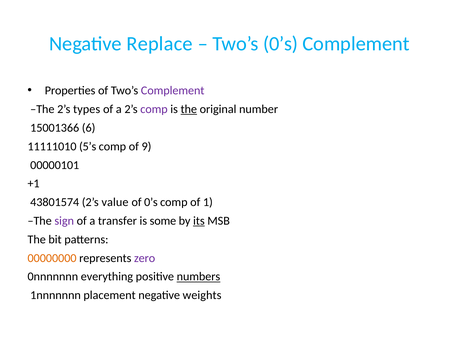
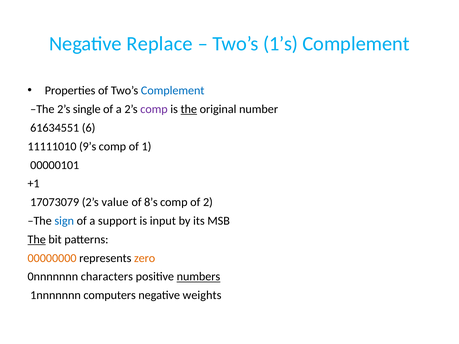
Two’s 0’s: 0’s -> 1’s (281, 44)
Complement colour: purple -> blue (173, 91)
types: types -> single (87, 109)
15001366: 15001366 -> 61634551 (55, 128)
5’s: 5’s -> 9’s (88, 147)
9: 9 -> 1 (146, 147)
43801574: 43801574 -> 17073079 (55, 202)
of 0’s: 0’s -> 8’s (151, 202)
1: 1 -> 2 (208, 202)
sign colour: purple -> blue (64, 221)
transfer: transfer -> support (117, 221)
some: some -> input (163, 221)
its underline: present -> none (199, 221)
The underline: none -> present (37, 240)
zero colour: purple -> orange (145, 258)
everything: everything -> characters (107, 277)
placement: placement -> computers (110, 295)
